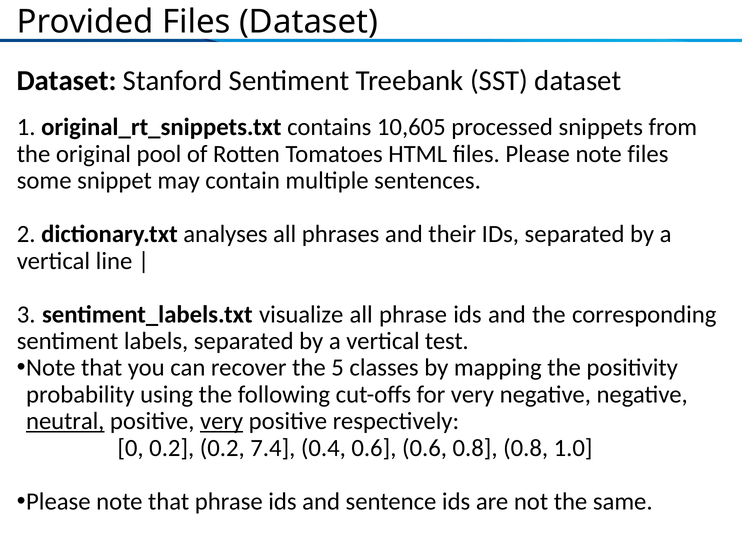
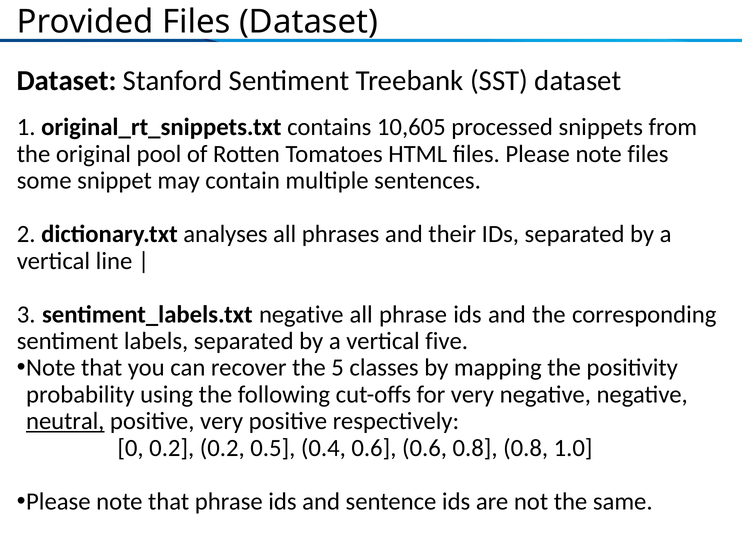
sentiment_labels.txt visualize: visualize -> negative (301, 314)
test: test -> five (447, 341)
very underline: present -> none (222, 421)
7.4: 7.4 -> 0.5 (273, 448)
